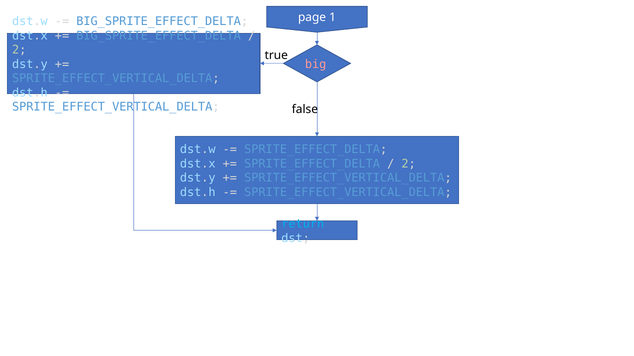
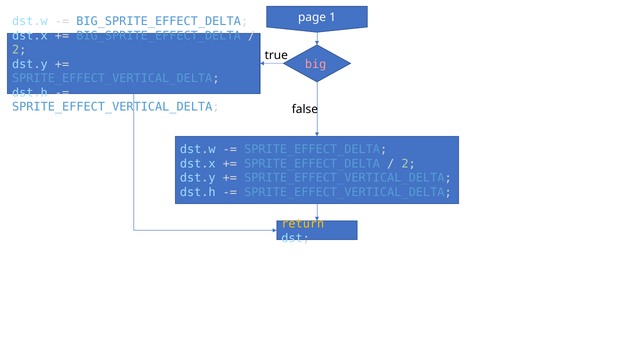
return colour: light blue -> yellow (303, 224)
